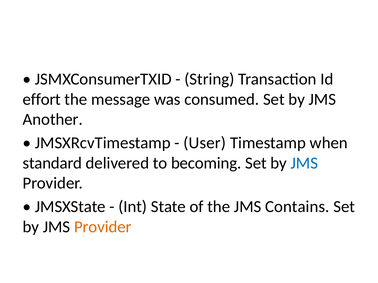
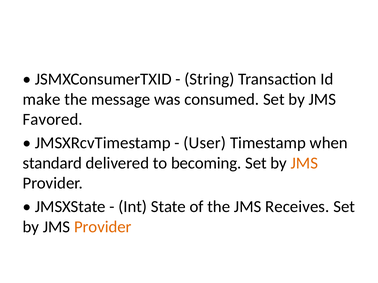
effort: effort -> make (42, 99)
Another: Another -> Favored (53, 120)
JMS colour: blue -> orange (304, 163)
Contains: Contains -> Receives (297, 207)
